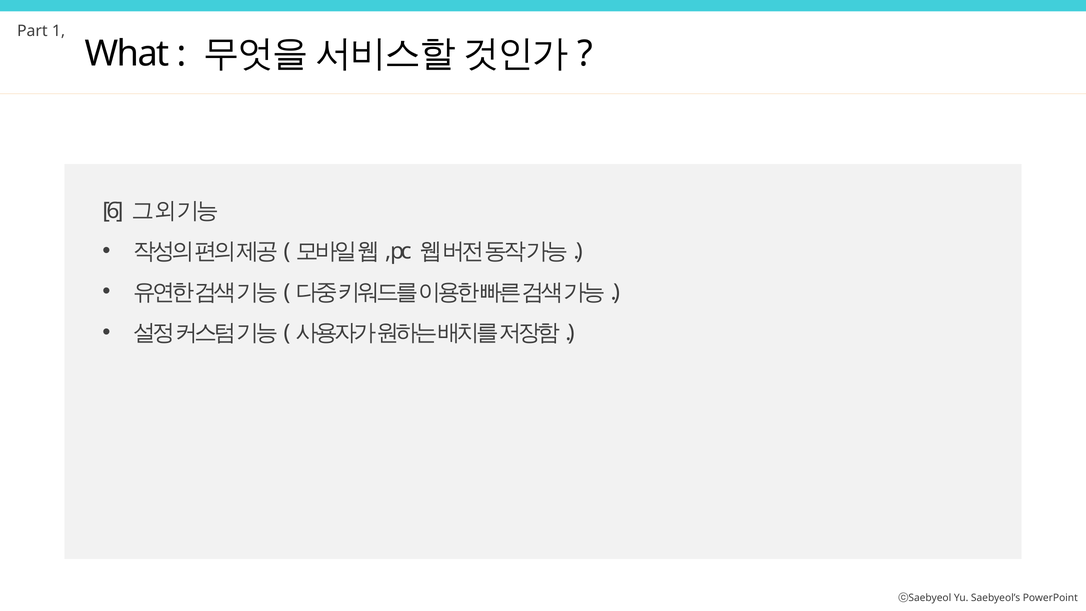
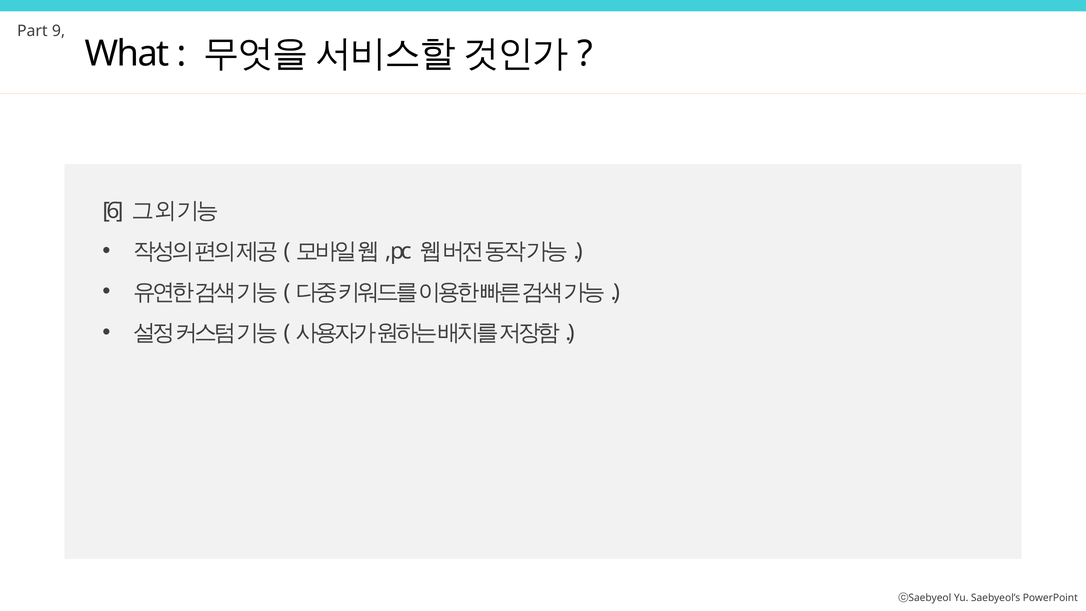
1: 1 -> 9 (59, 31)
